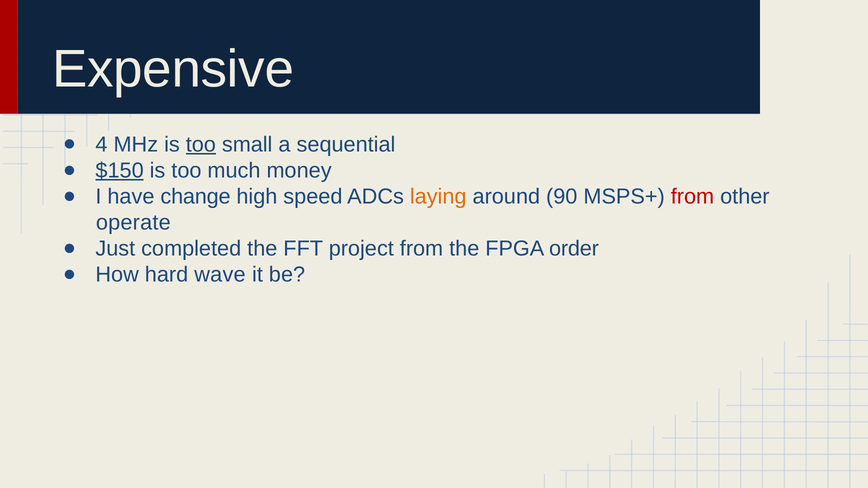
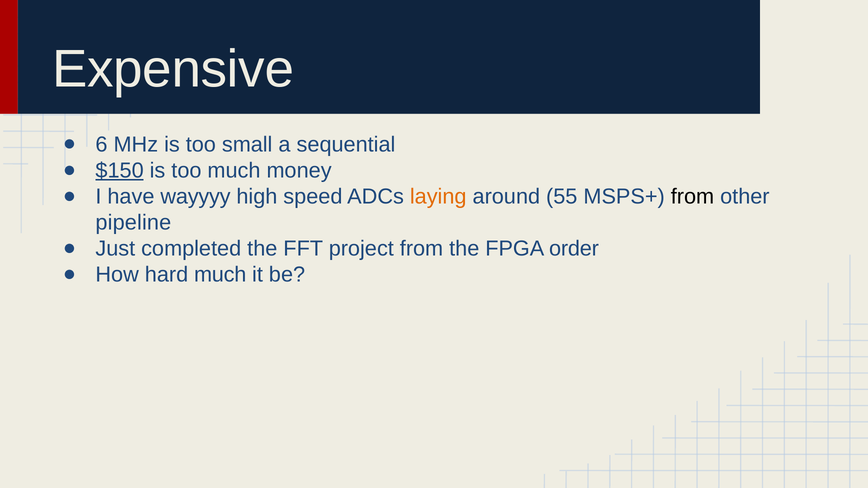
4: 4 -> 6 (102, 145)
too underline: present -> none (201, 145)
change: change -> wayyyy (196, 197)
90: 90 -> 55 (562, 197)
from colour: red -> black (692, 197)
operate: operate -> pipeline (133, 223)
hard wave: wave -> much (220, 275)
